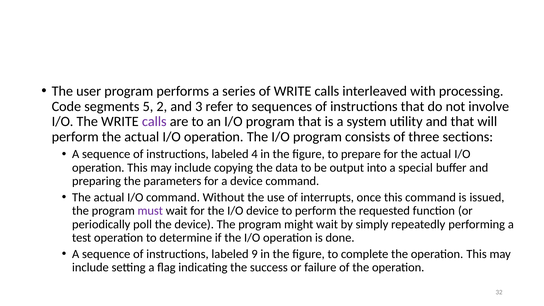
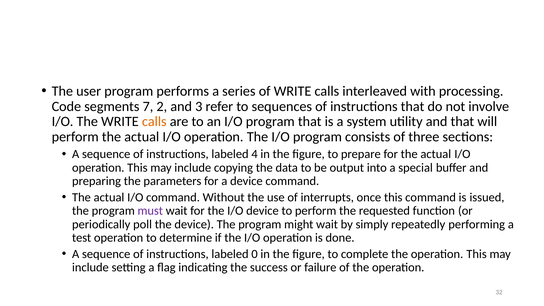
5: 5 -> 7 (148, 106)
calls colour: purple -> orange (154, 122)
9: 9 -> 0 (254, 254)
